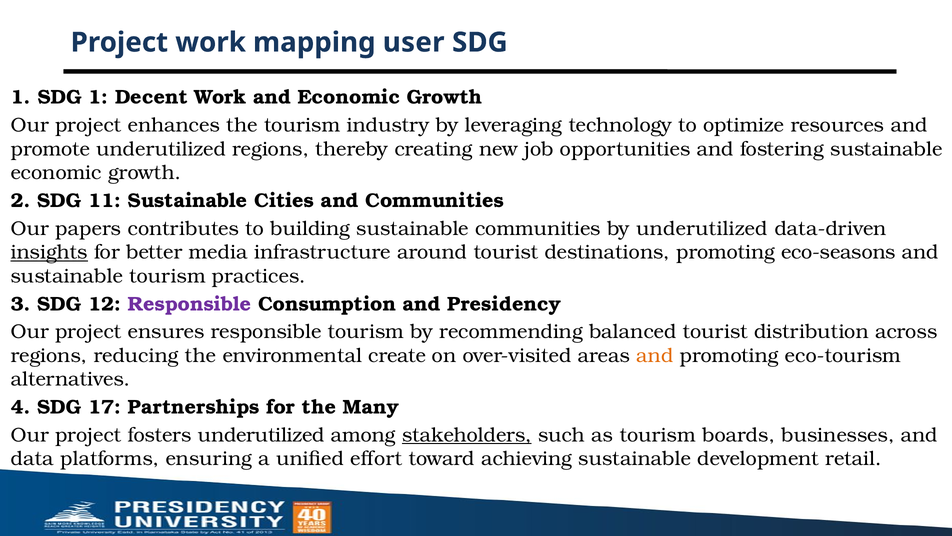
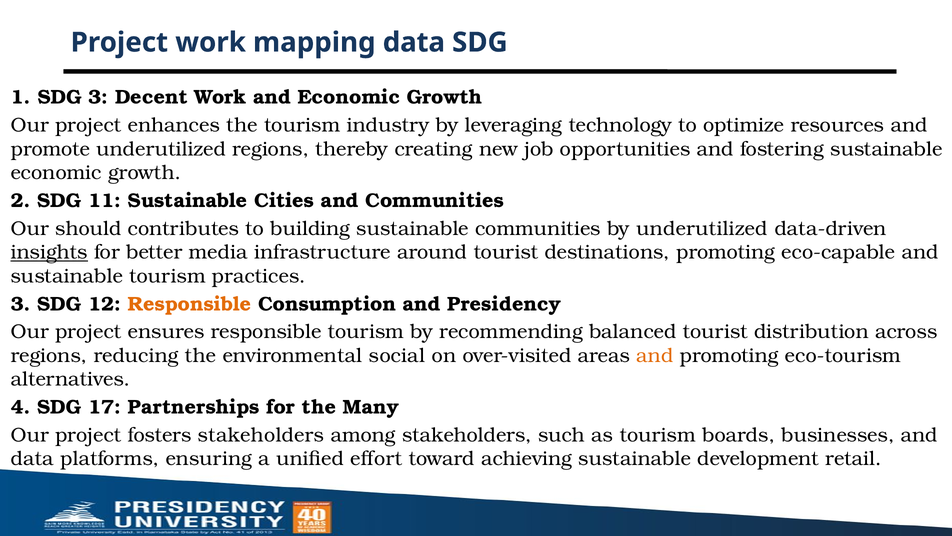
mapping user: user -> data (414, 42)
1: 1 -> 3 (98, 97)
papers: papers -> should (88, 228)
eco-seasons: eco-seasons -> eco-capable (838, 252)
Responsible colour: purple -> orange (190, 304)
create: create -> social (397, 355)
fosters underutilized: underutilized -> stakeholders (261, 435)
stakeholders underline: present -> none (467, 435)
